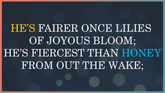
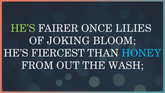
HE’S colour: yellow -> light green (23, 28)
JOYOUS: JOYOUS -> JOKING (68, 41)
WAKE: WAKE -> WASH (126, 65)
